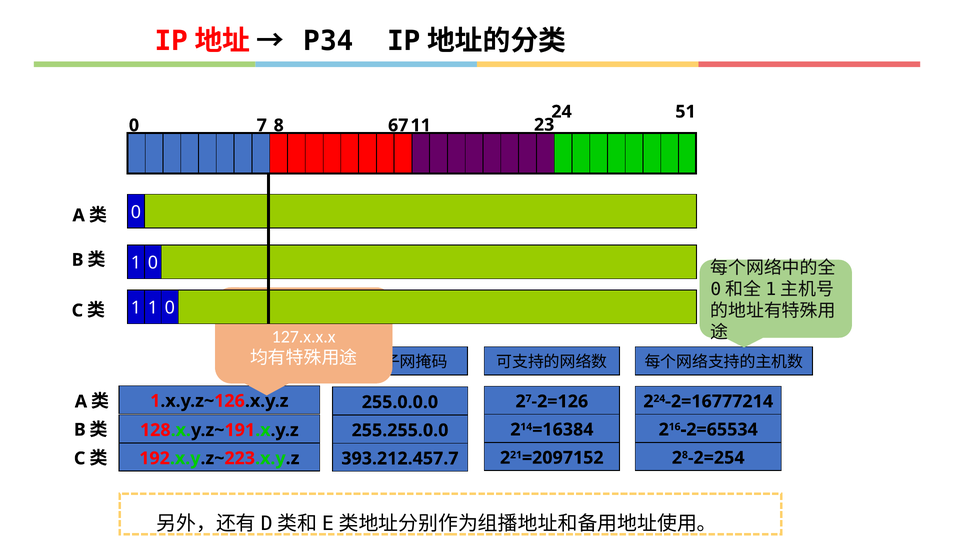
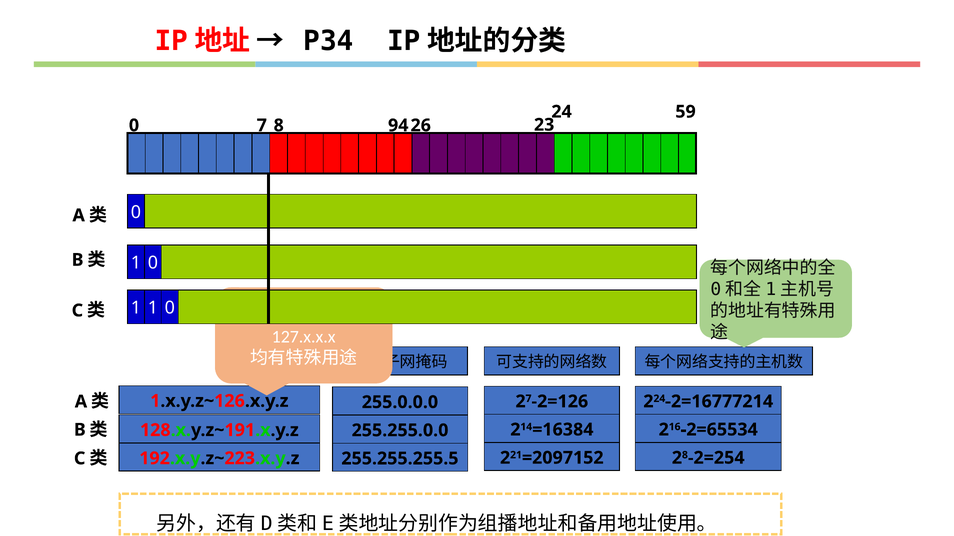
51: 51 -> 59 (686, 112)
67: 67 -> 94 (398, 126)
11: 11 -> 26 (421, 126)
393.212.457.7: 393.212.457.7 -> 255.255.255.5 (400, 459)
